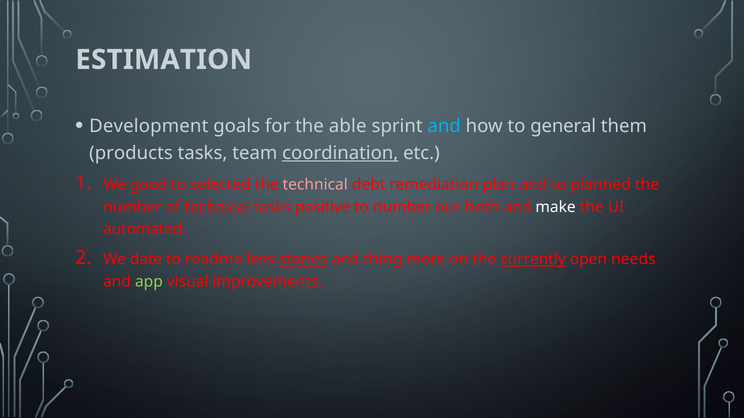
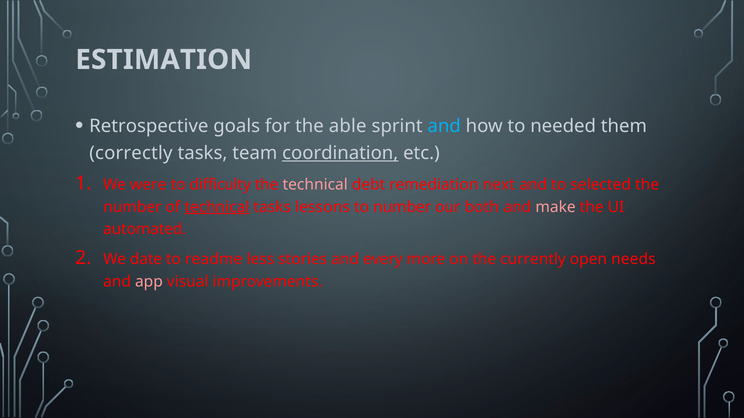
Development: Development -> Retrospective (149, 126)
general: general -> needed (563, 126)
products: products -> correctly (131, 153)
good: good -> were (148, 185)
selected: selected -> difficulty (220, 185)
plan: plan -> next (499, 185)
planned: planned -> selected (601, 185)
positive: positive -> lessons (322, 207)
make colour: white -> pink (556, 207)
stories underline: present -> none (303, 260)
thing: thing -> every (383, 260)
currently underline: present -> none (533, 260)
app colour: light green -> pink (149, 282)
